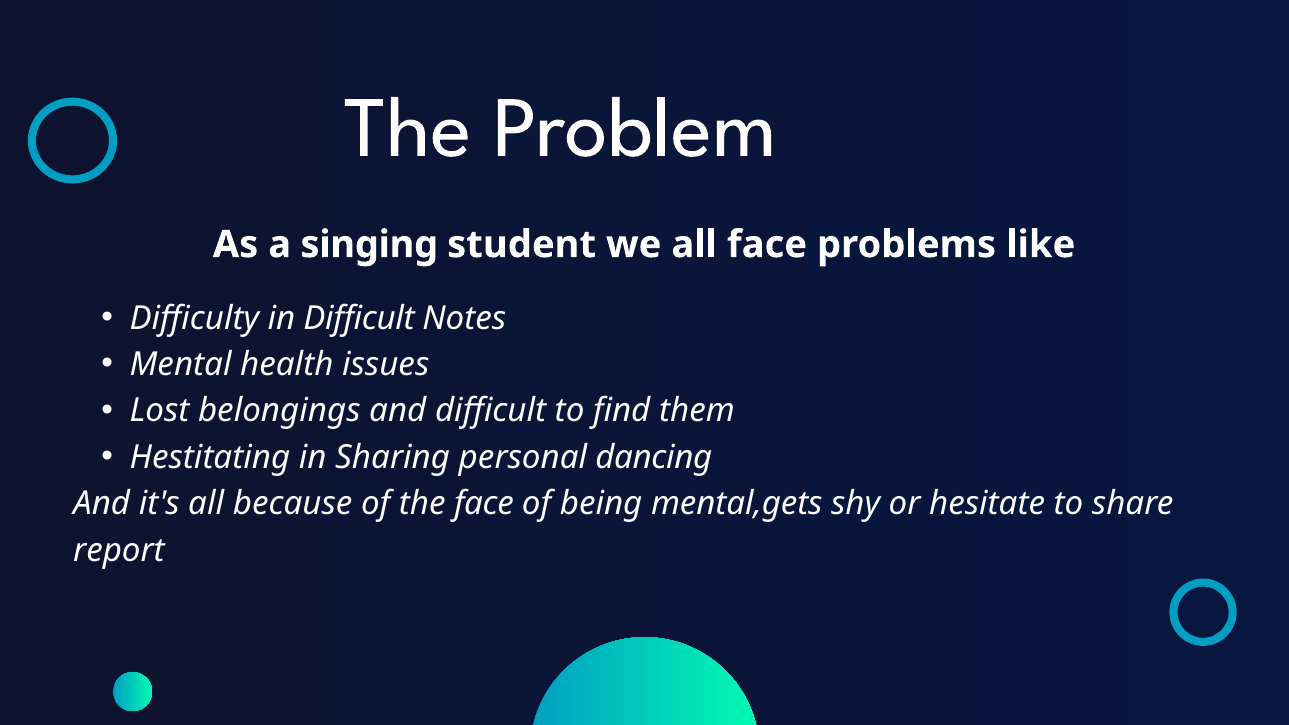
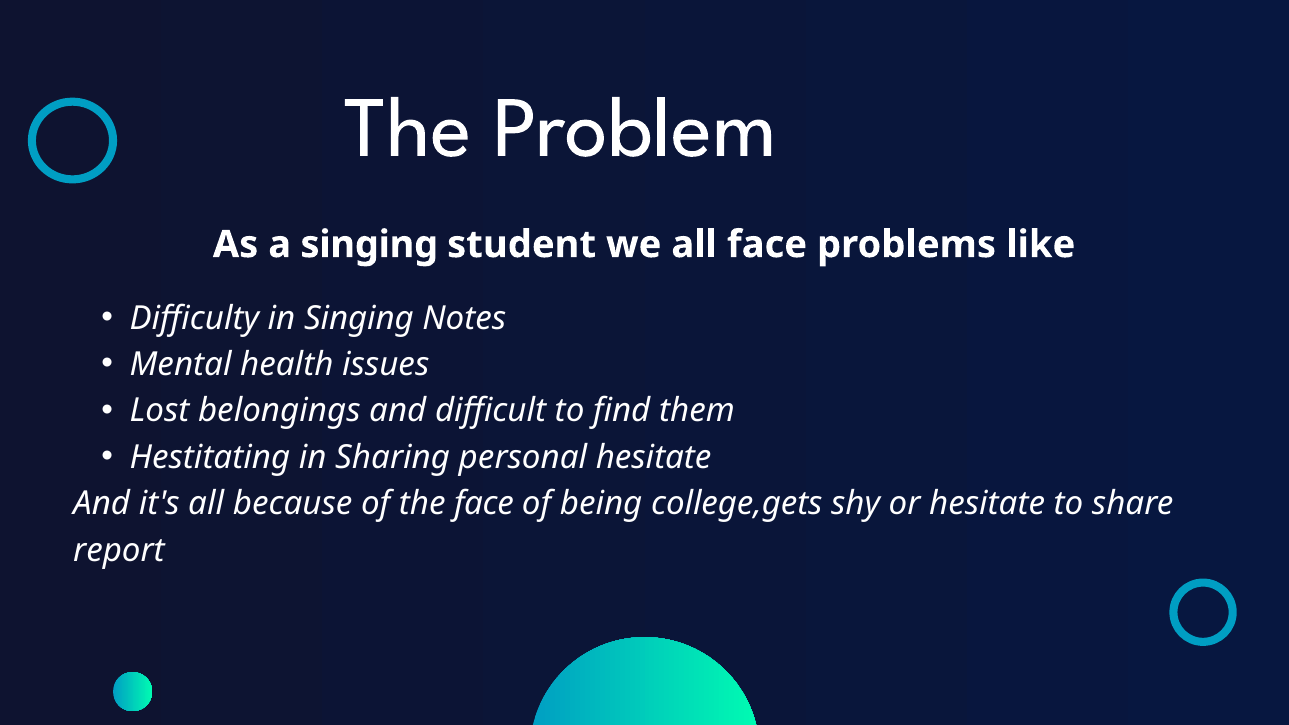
in Difficult: Difficult -> Singing (359, 318)
personal dancing: dancing -> hesitate (654, 458)
mental,gets: mental,gets -> college,gets (737, 504)
